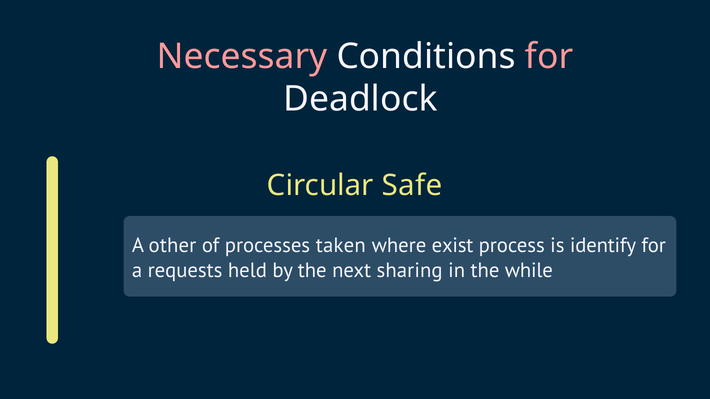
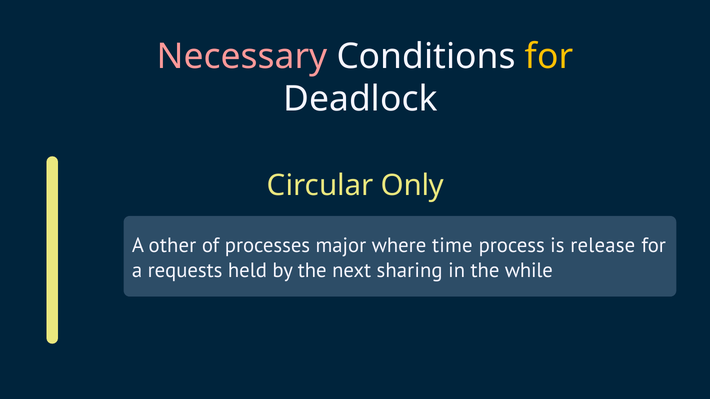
for colour: pink -> yellow (549, 57)
Safe: Safe -> Only (412, 186)
taken: taken -> major (341, 246)
exist: exist -> time (452, 246)
identify: identify -> release (603, 246)
